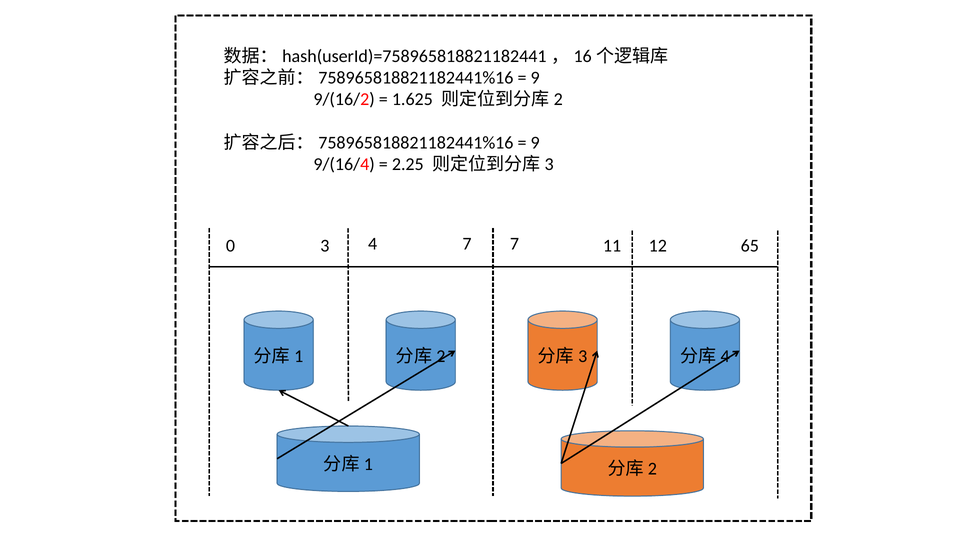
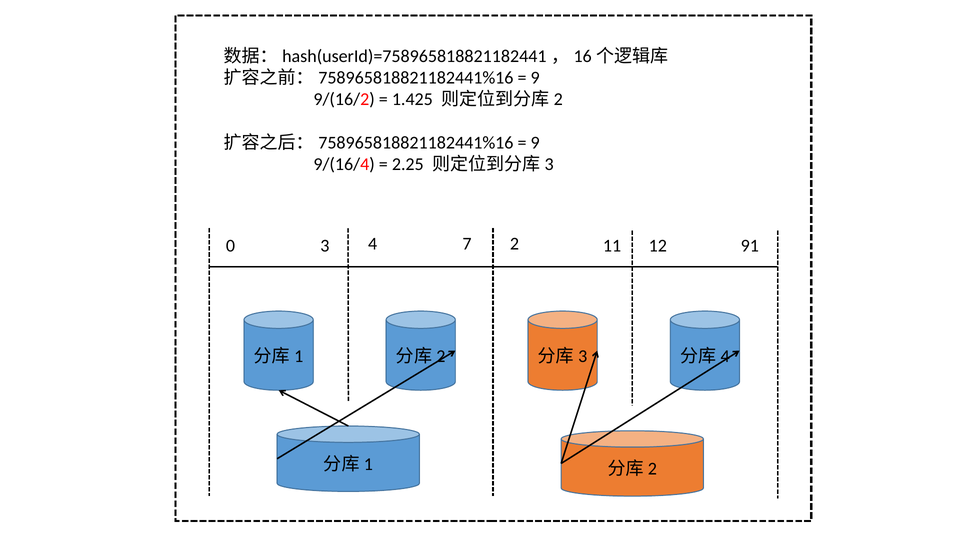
1.625: 1.625 -> 1.425 (412, 99)
7 7: 7 -> 2 (514, 244)
65: 65 -> 91 (750, 246)
